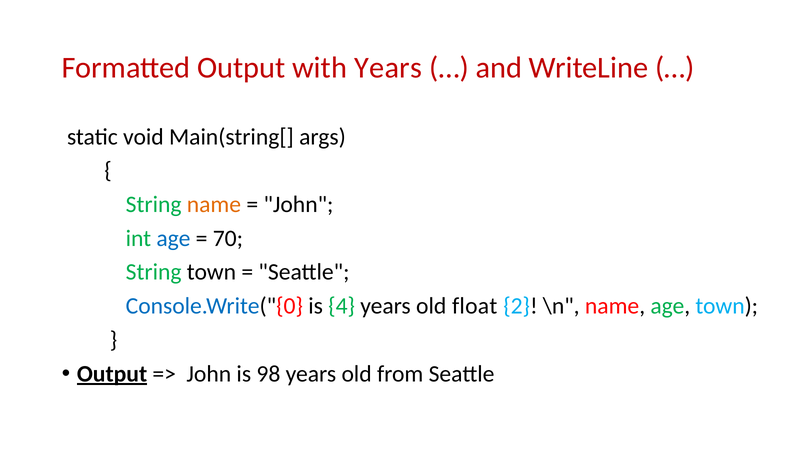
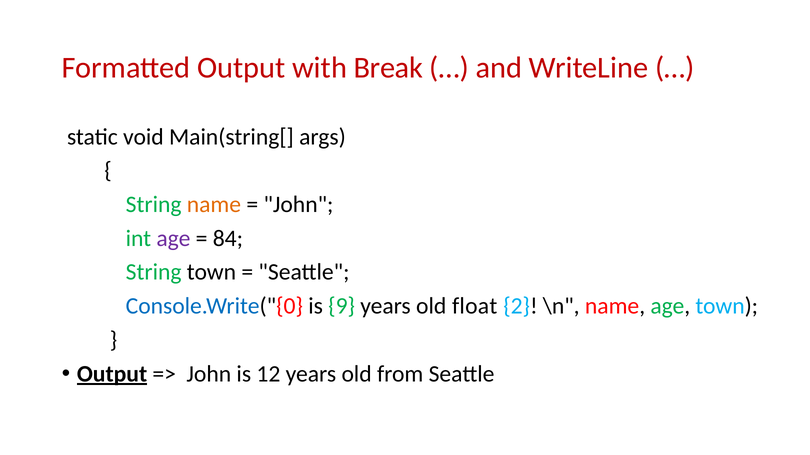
with Years: Years -> Break (388, 68)
age colour: blue -> purple (173, 239)
70: 70 -> 84 (228, 239)
4: 4 -> 9 (342, 306)
98: 98 -> 12 (268, 374)
